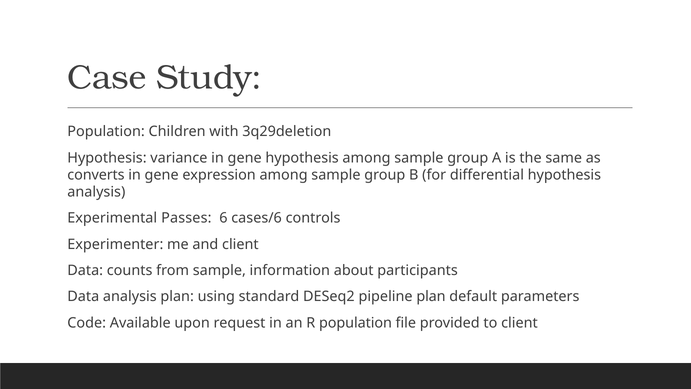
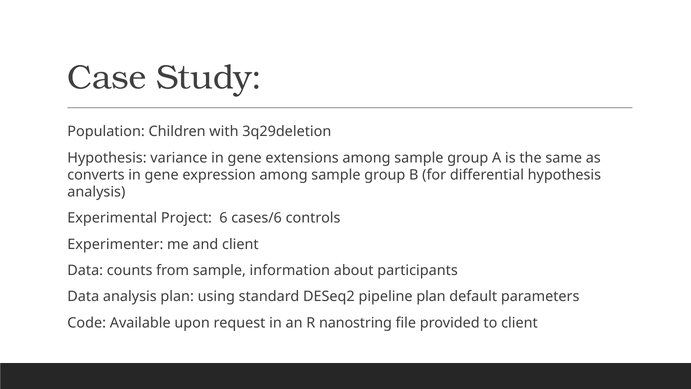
gene hypothesis: hypothesis -> extensions (302, 158)
Passes: Passes -> Project (186, 218)
R population: population -> nanostring (355, 323)
